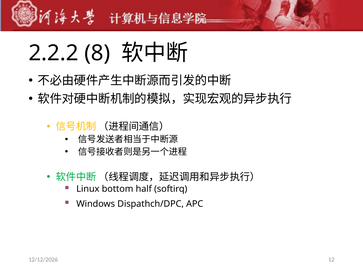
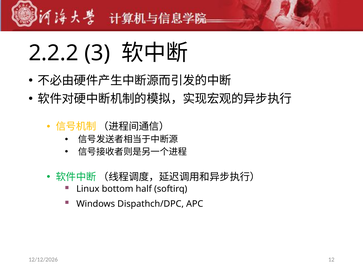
8: 8 -> 3 (97, 53)
